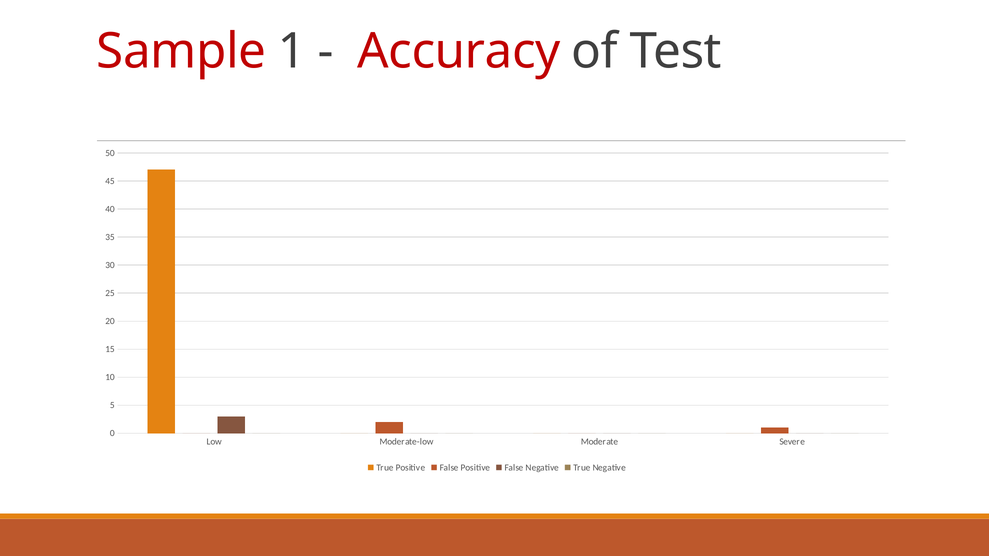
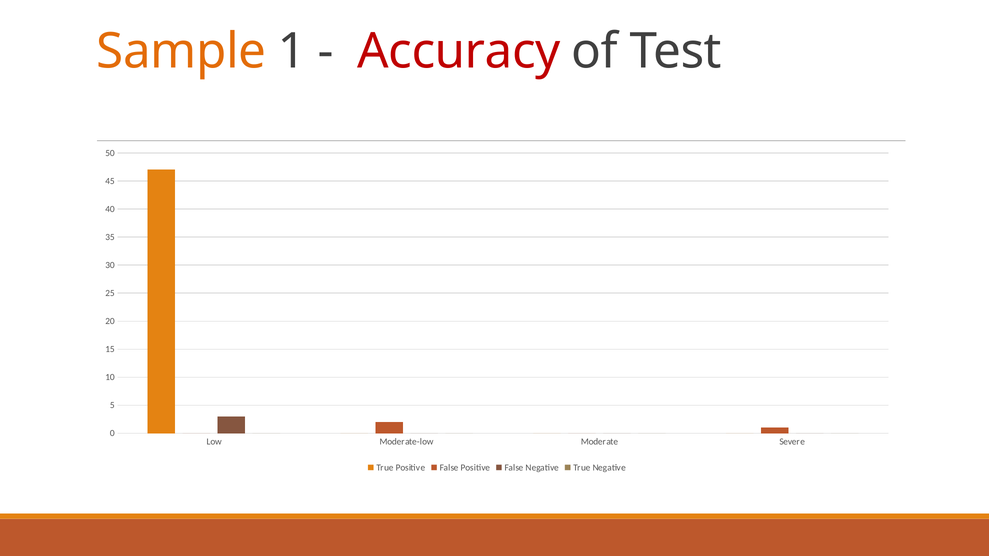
Sample colour: red -> orange (181, 51)
